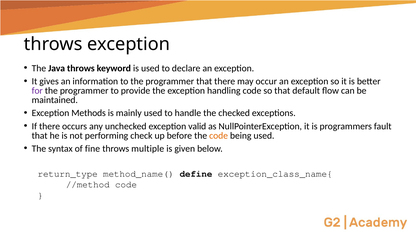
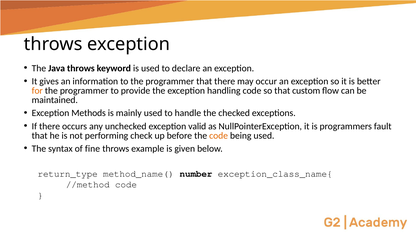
for colour: purple -> orange (37, 91)
default: default -> custom (306, 91)
multiple: multiple -> example (148, 149)
define: define -> number (196, 174)
